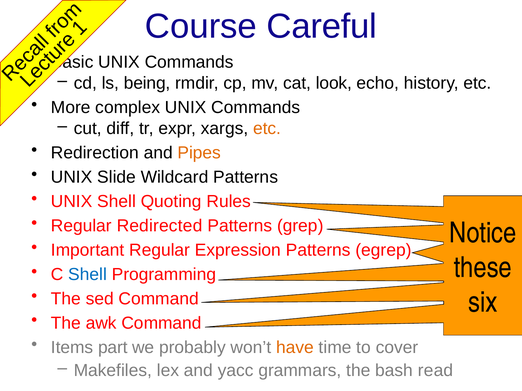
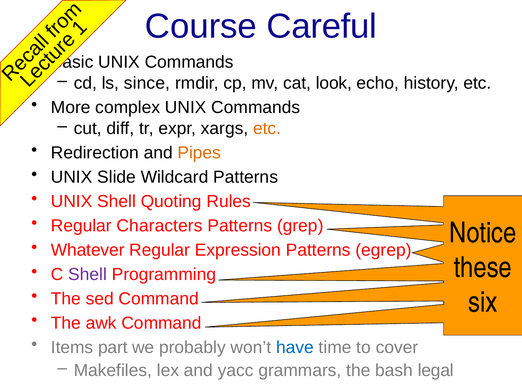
being: being -> since (147, 83)
Redirected: Redirected -> Characters (160, 226)
Important: Important -> Whatever (88, 250)
Shell colour: blue -> purple (88, 275)
have colour: orange -> blue (295, 348)
read: read -> legal (436, 371)
